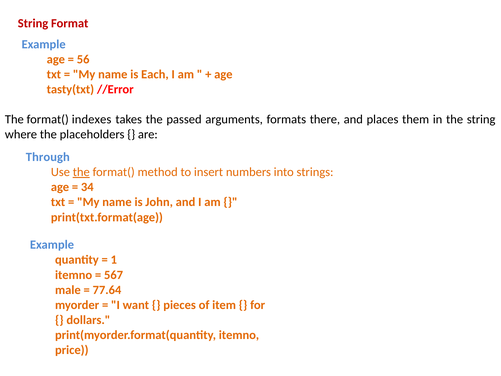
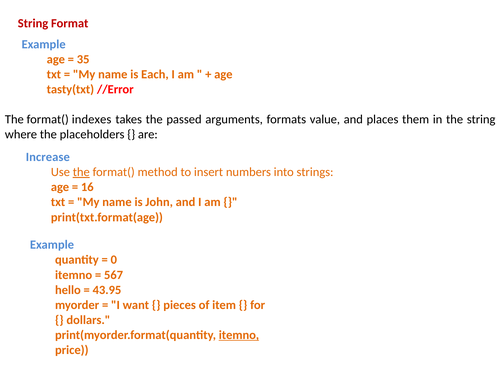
56: 56 -> 35 (83, 59)
there: there -> value (325, 119)
Through: Through -> Increase (48, 157)
34: 34 -> 16 (87, 187)
1: 1 -> 0 (114, 260)
male: male -> hello (68, 290)
77.64: 77.64 -> 43.95 (107, 290)
itemno underline: none -> present (239, 335)
